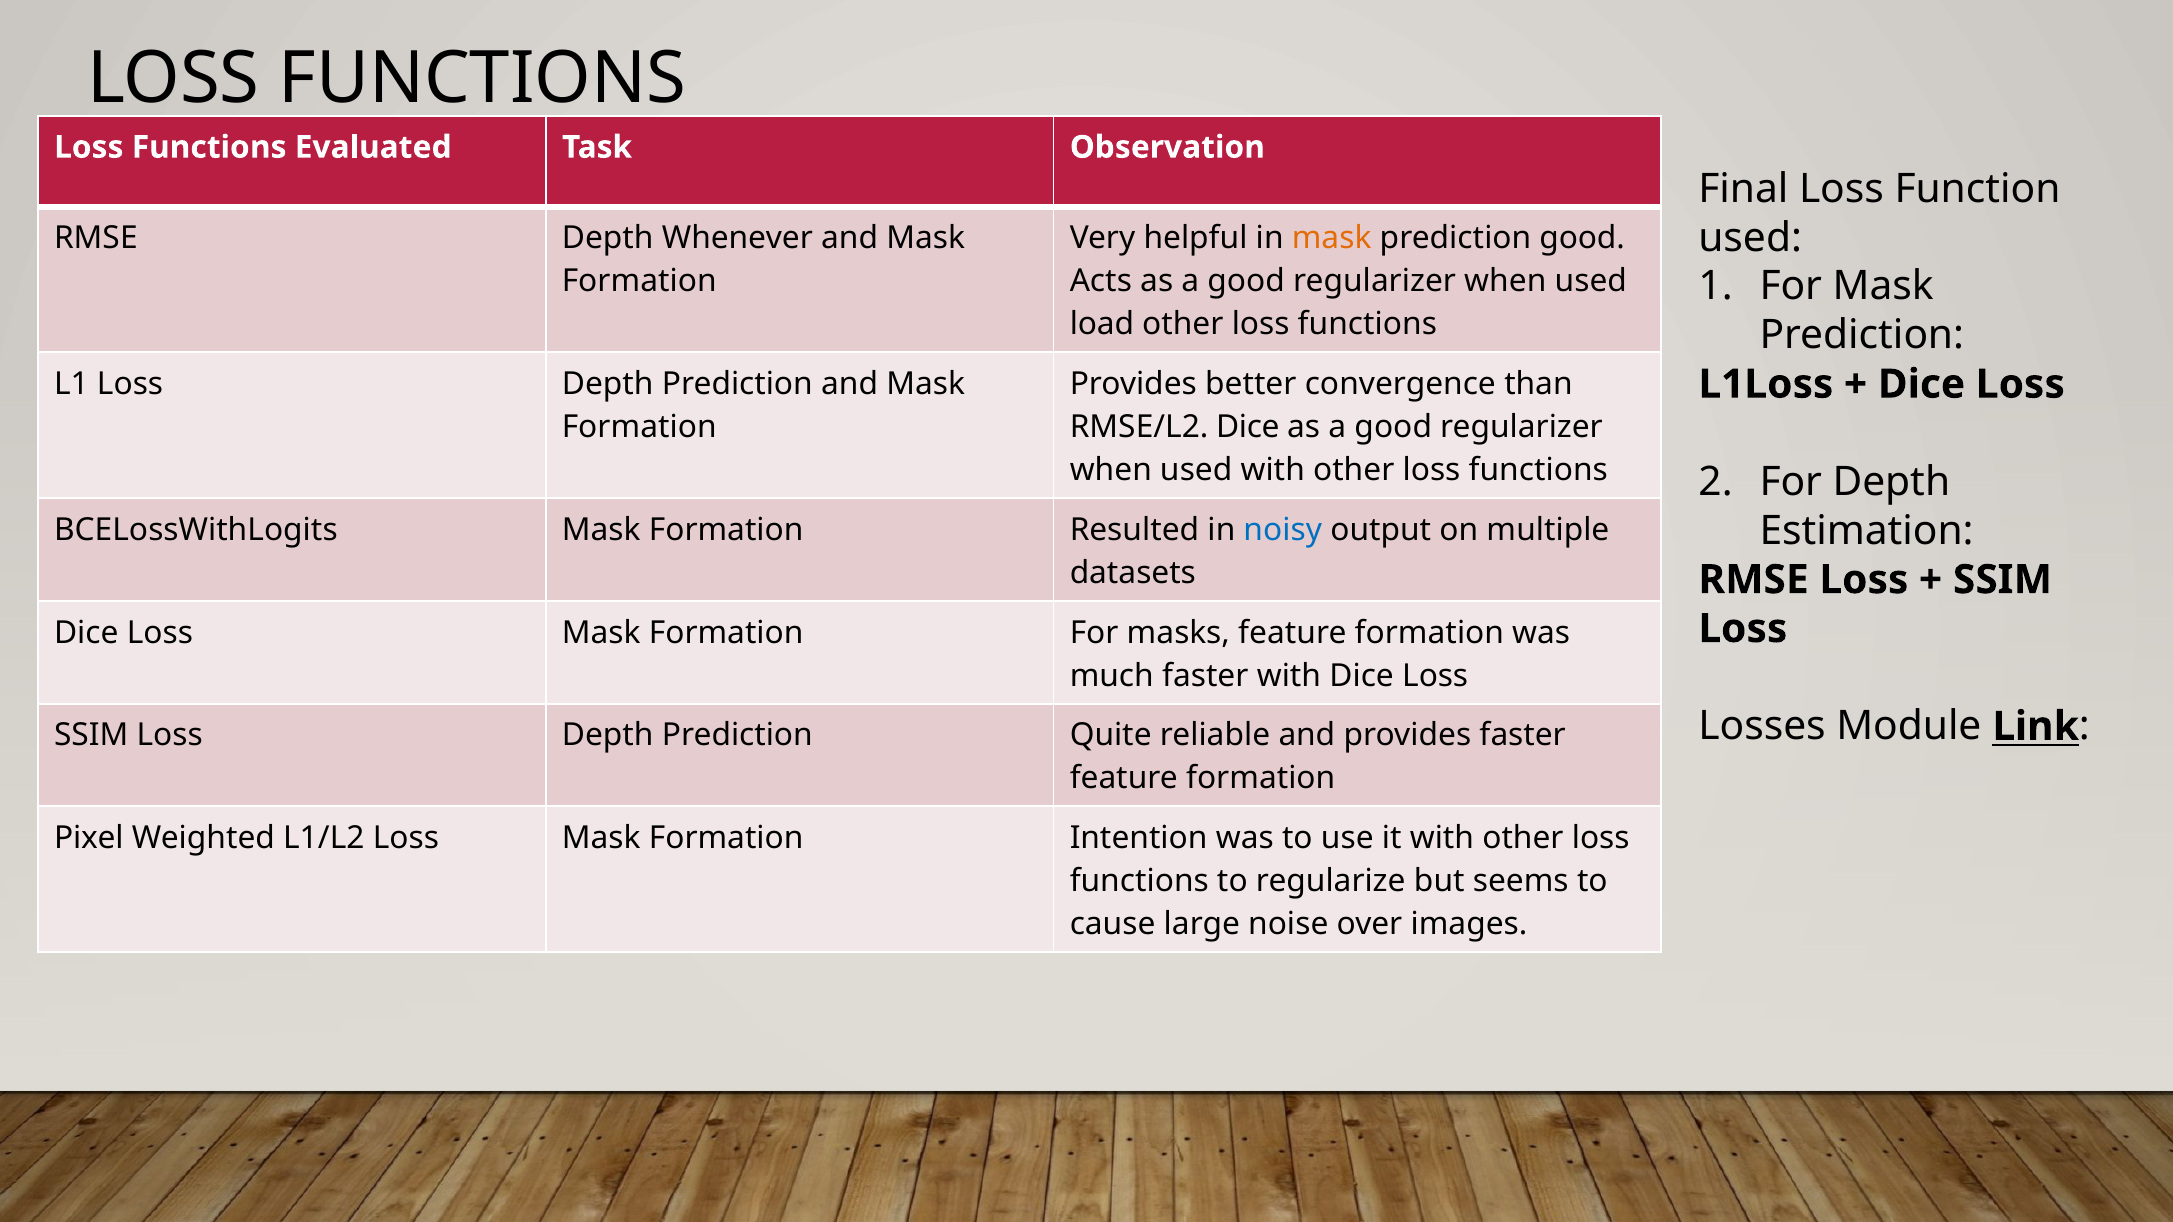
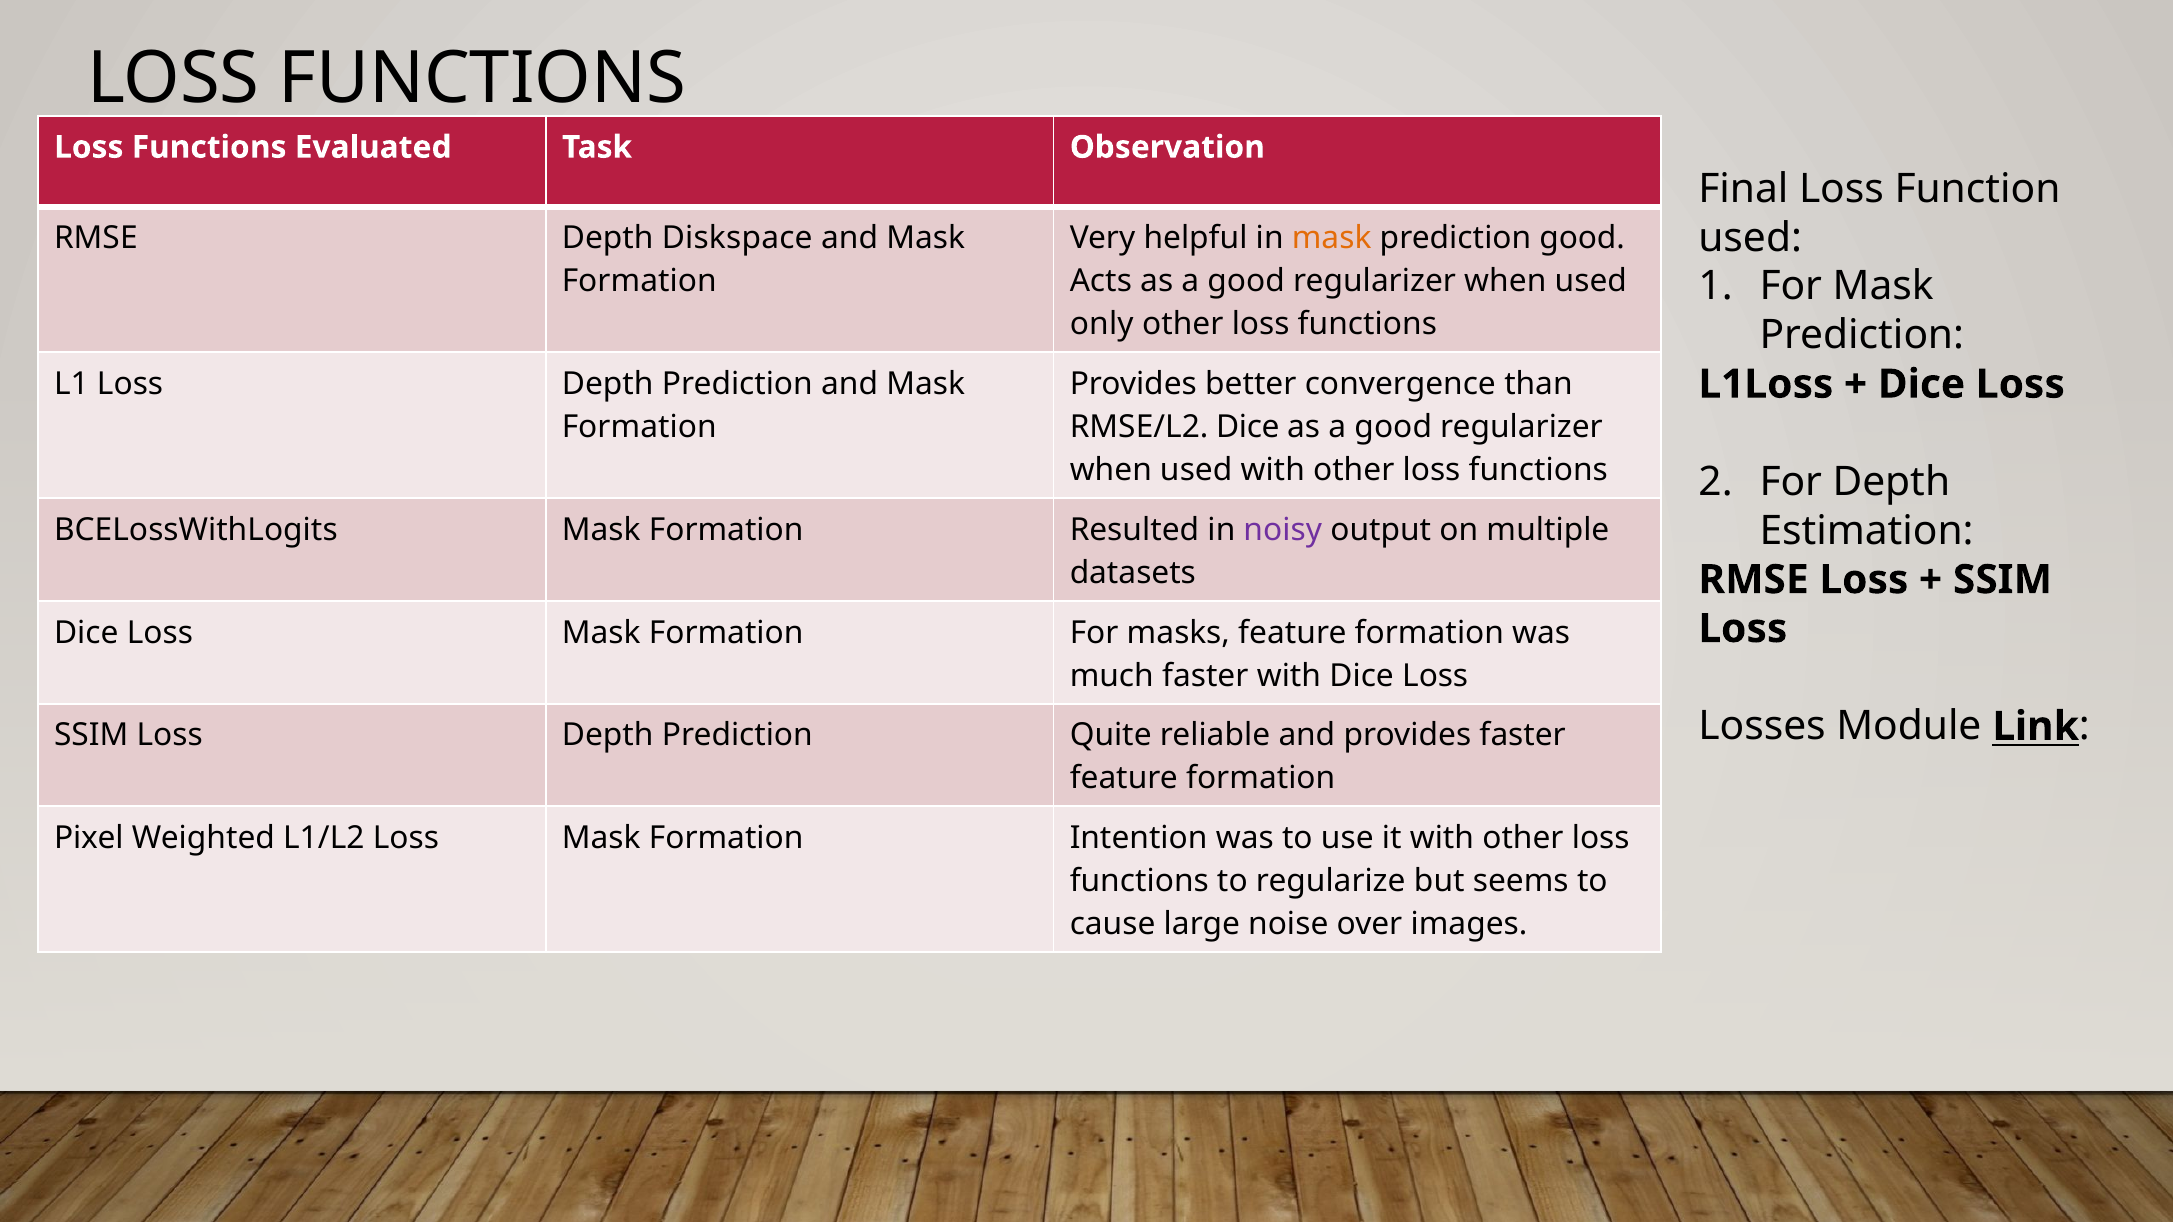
Whenever: Whenever -> Diskspace (737, 238)
load: load -> only (1102, 325)
noisy colour: blue -> purple (1283, 530)
